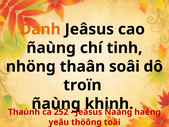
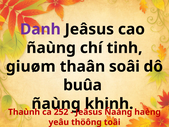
Danh colour: orange -> purple (40, 29)
nhöng: nhöng -> giuøm (31, 66)
troïn: troïn -> buûa (83, 85)
